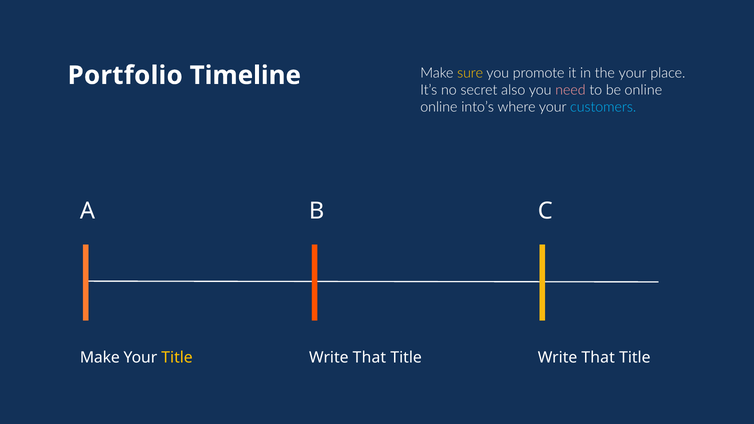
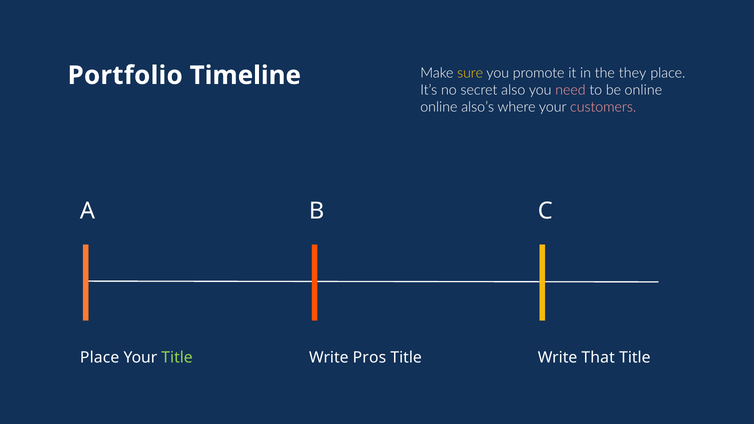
the your: your -> they (633, 73)
into’s: into’s -> also’s (478, 107)
customers colour: light blue -> pink (603, 107)
Make: Make -> Place (100, 358)
Title colour: yellow -> light green (177, 358)
That: That -> Pros (369, 358)
